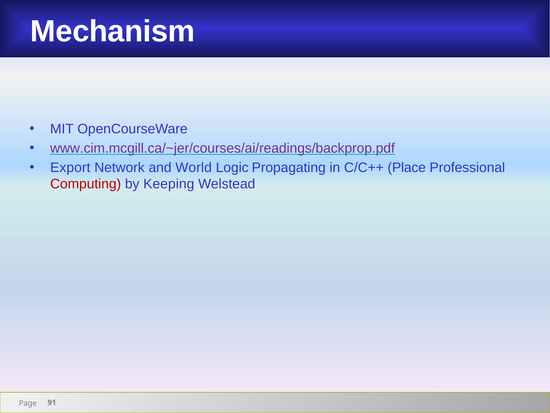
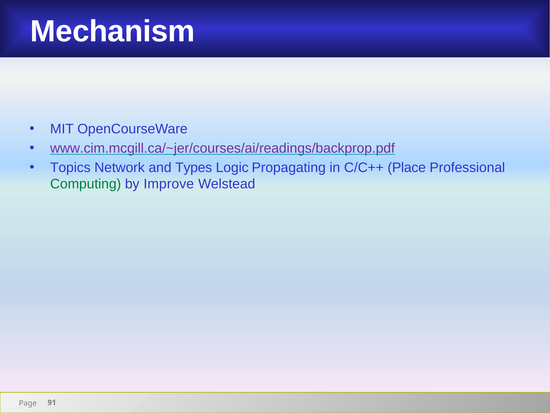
Export: Export -> Topics (70, 167)
World: World -> Types (194, 167)
Computing colour: red -> green (86, 184)
Keeping: Keeping -> Improve (169, 184)
